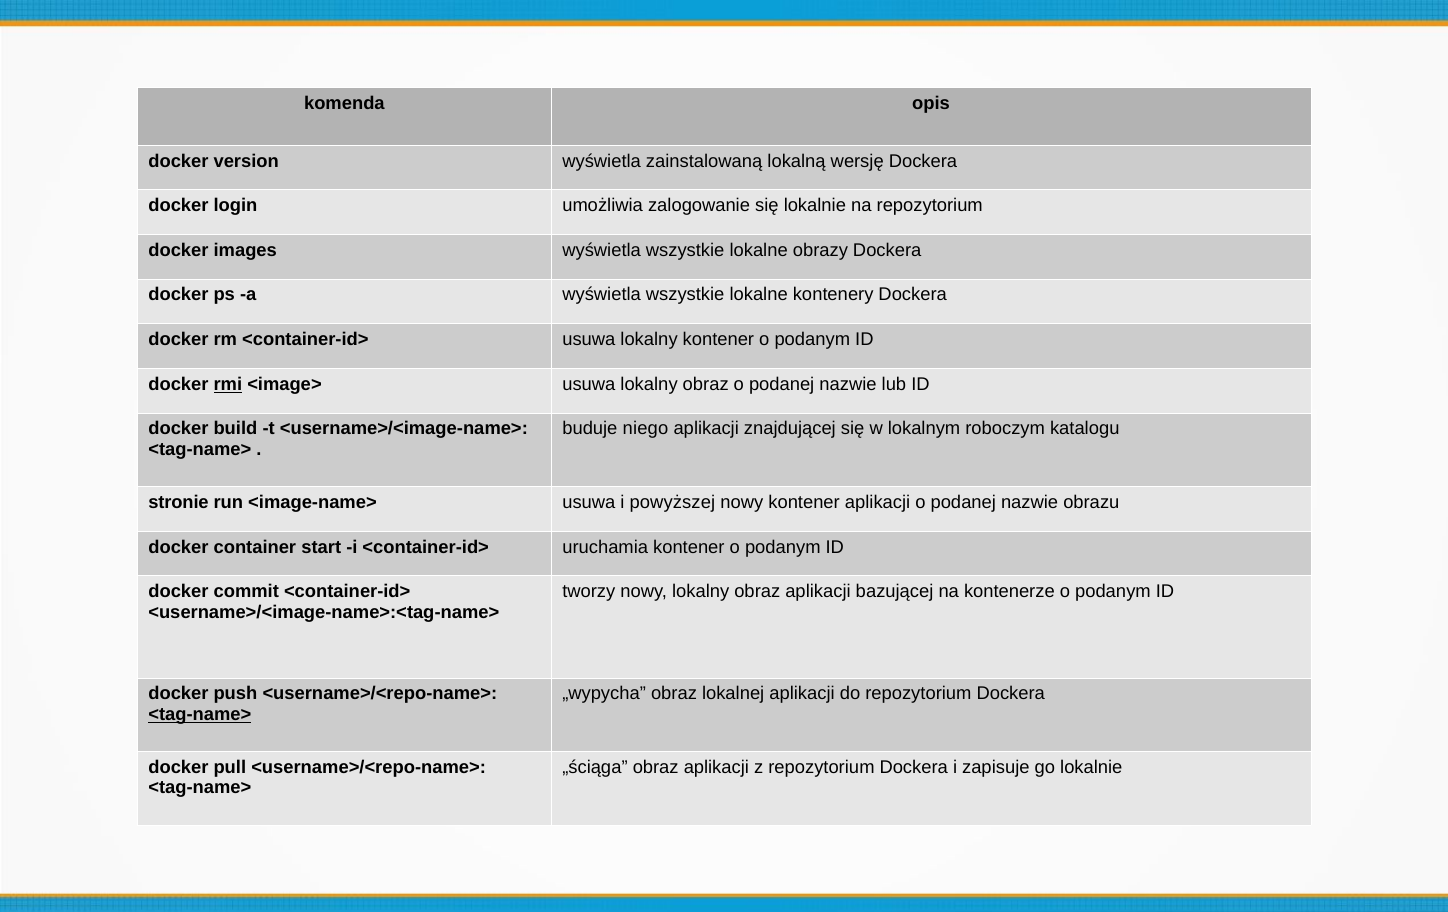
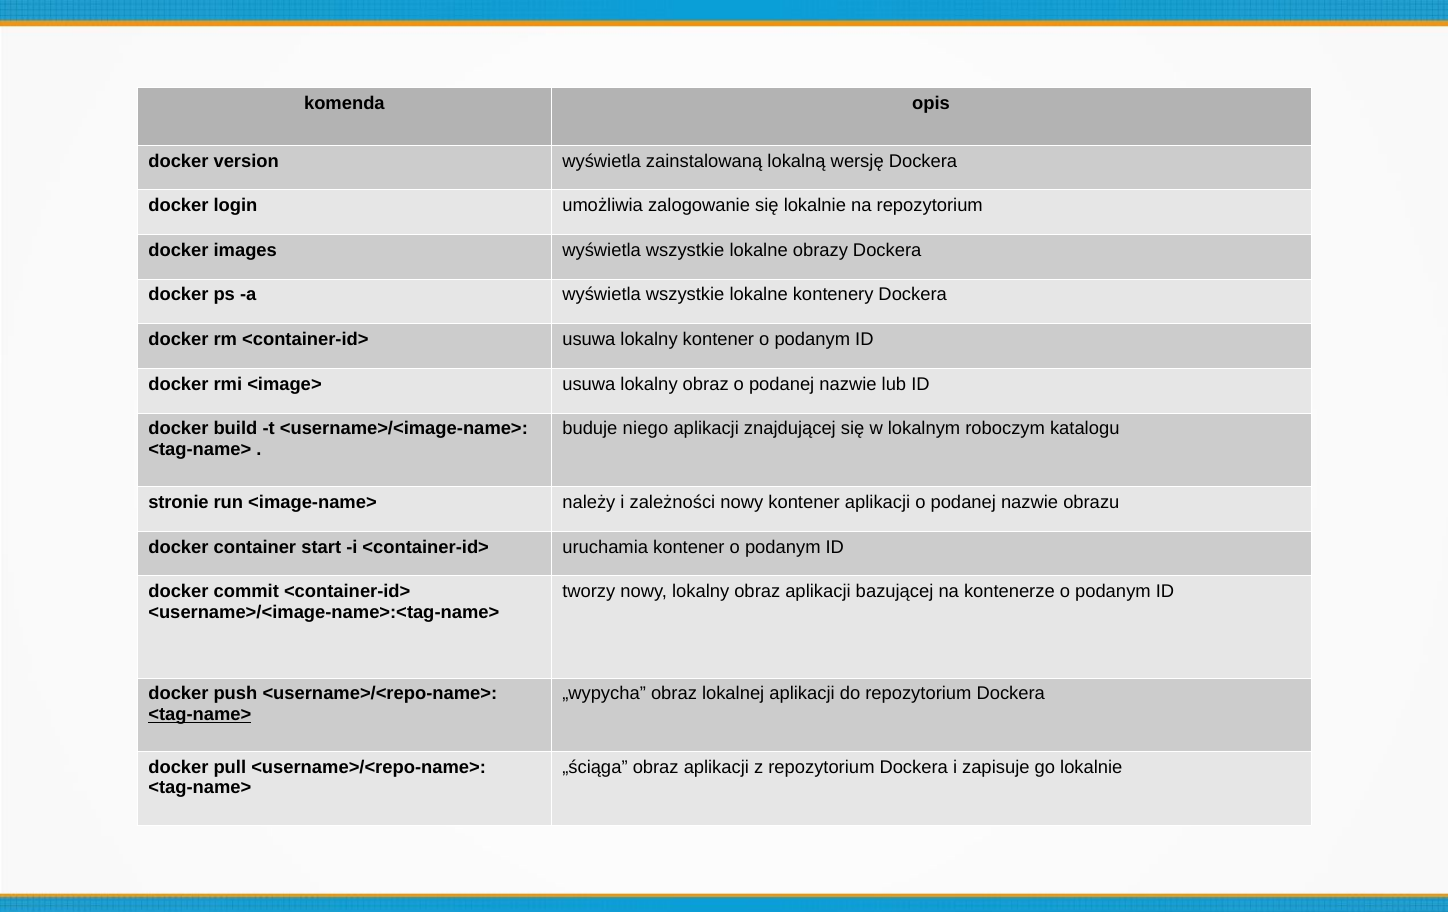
rmi underline: present -> none (228, 384)
<image-name> usuwa: usuwa -> należy (589, 502)
powyższej: powyższej -> zależności (672, 502)
